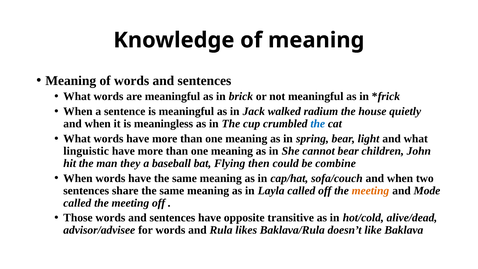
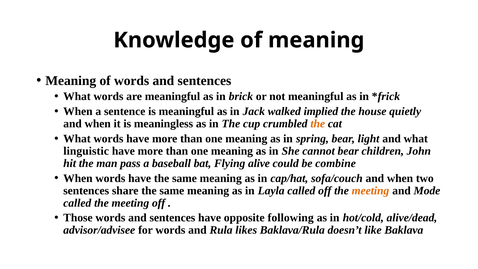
radium: radium -> implied (321, 111)
the colour: blue -> orange (318, 124)
they: they -> pass (130, 163)
then: then -> alive (259, 163)
transitive: transitive -> following (291, 218)
